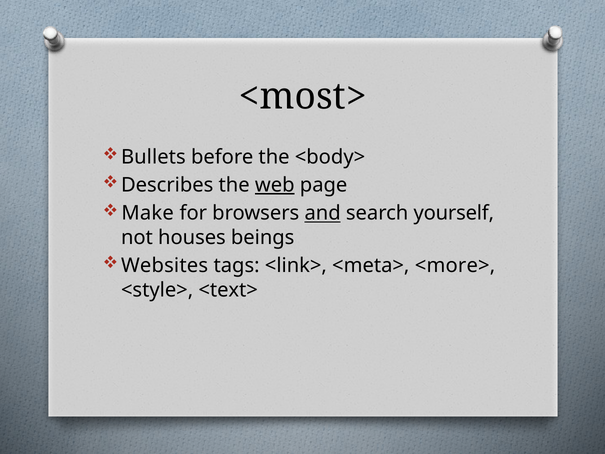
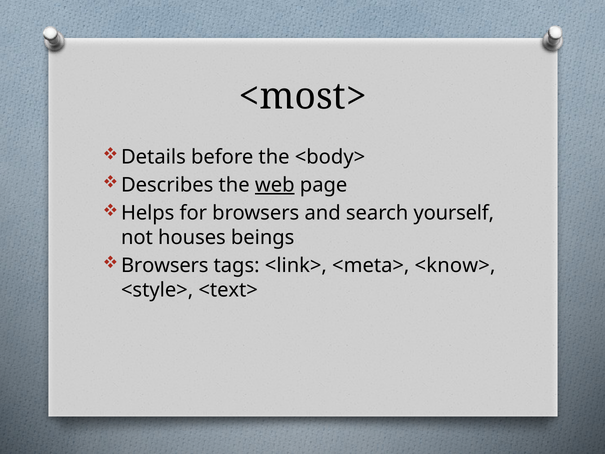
Bullets: Bullets -> Details (153, 157)
Make: Make -> Helps (148, 213)
and underline: present -> none (323, 213)
Websites: Websites -> Browsers (165, 266)
<more>: <more> -> <know> (455, 266)
